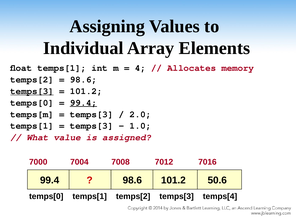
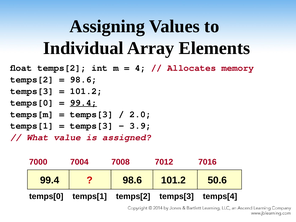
float temps[1: temps[1 -> temps[2 (62, 68)
temps[3 underline: present -> none (32, 91)
1.0: 1.0 -> 3.9 (140, 126)
